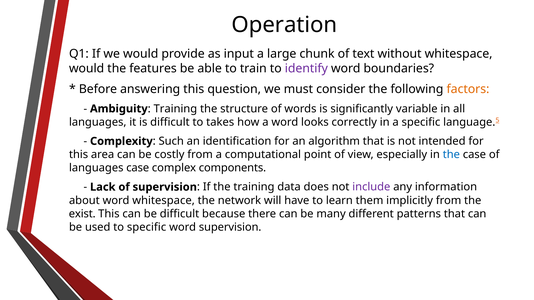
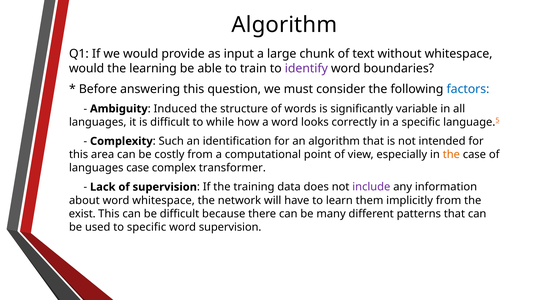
Operation: Operation -> Algorithm (284, 25)
features: features -> learning (153, 68)
factors colour: orange -> blue (468, 89)
Training: Training -> Induced (175, 109)
takes: takes -> while (220, 122)
the colour: blue -> orange (451, 155)
components: components -> transformer (232, 168)
